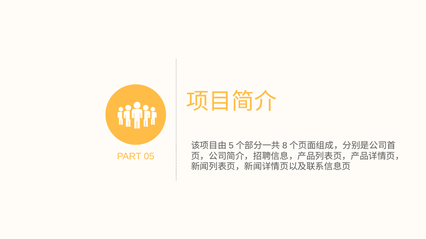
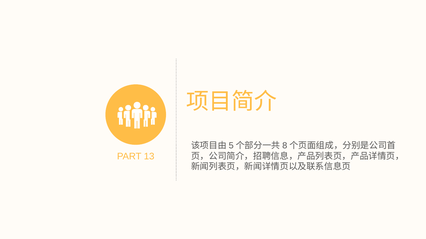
05: 05 -> 13 (149, 157)
